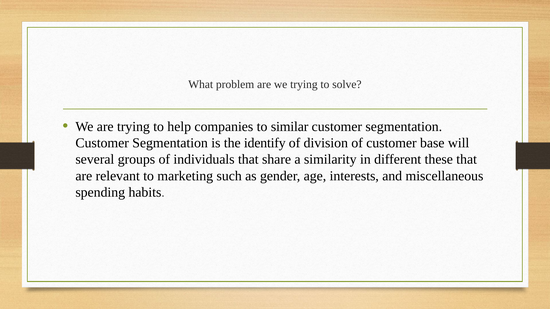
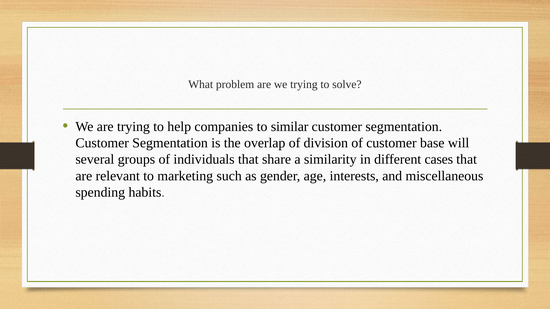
identify: identify -> overlap (265, 143)
these: these -> cases (439, 160)
